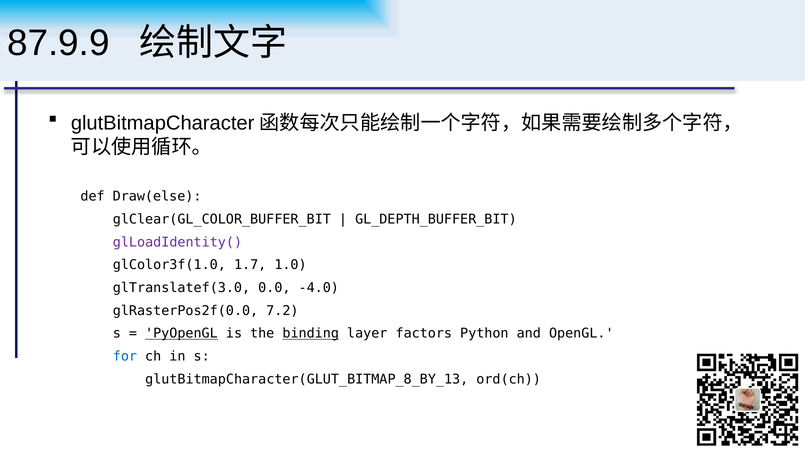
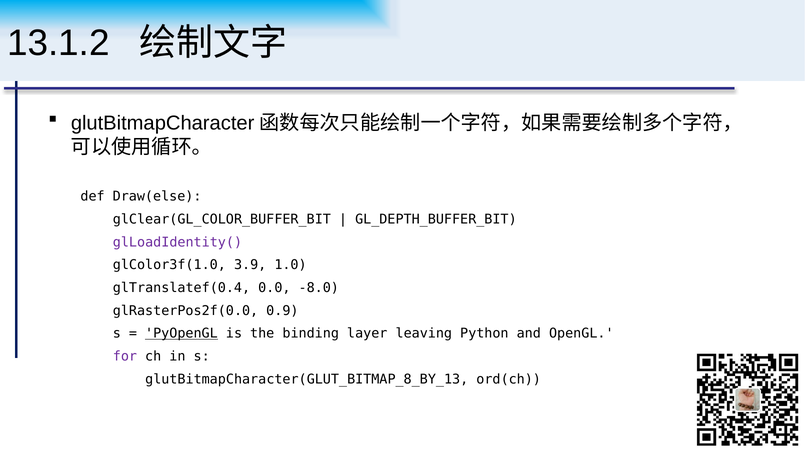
87.9.9: 87.9.9 -> 13.1.2 (58, 43)
1.7: 1.7 -> 3.9 (250, 265)
glTranslatef(3.0: glTranslatef(3.0 -> glTranslatef(0.4 (181, 288)
-4.0: -4.0 -> -8.0 (319, 288)
7.2: 7.2 -> 0.9 (282, 311)
binding underline: present -> none (311, 334)
factors: factors -> leaving (424, 334)
for colour: blue -> purple (125, 357)
